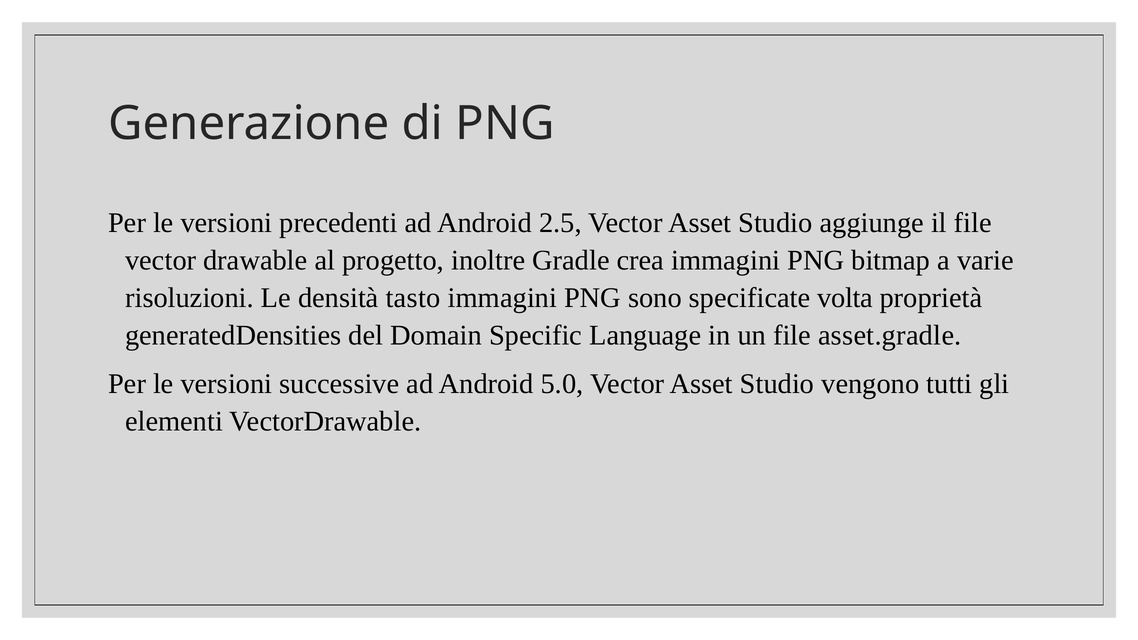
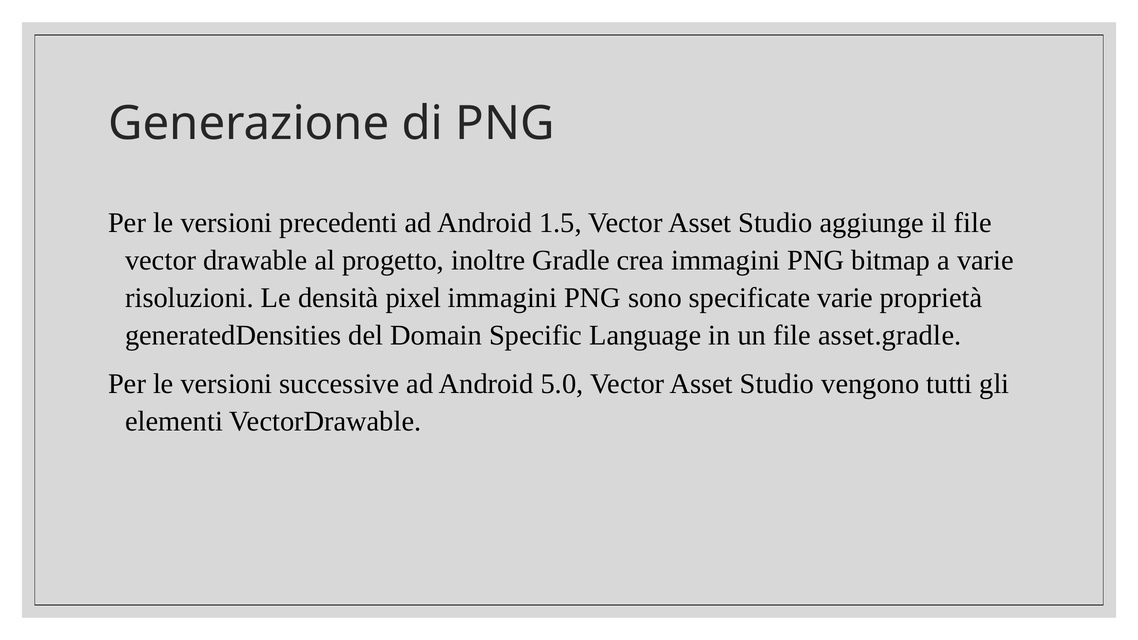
2.5: 2.5 -> 1.5 (560, 223)
tasto: tasto -> pixel (413, 298)
specificate volta: volta -> varie (845, 298)
